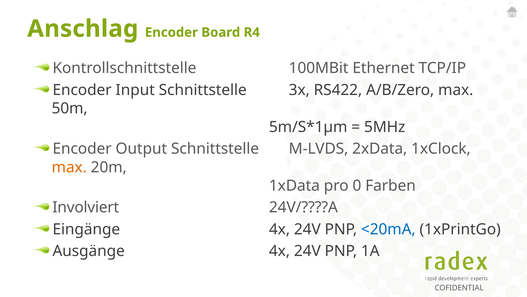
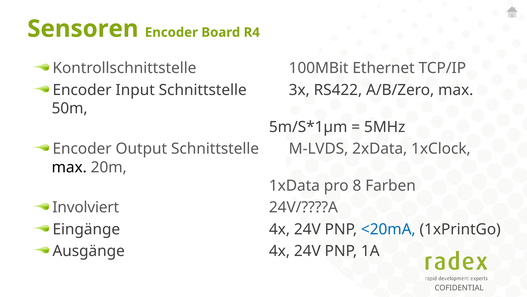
Anschlag: Anschlag -> Sensoren (83, 29)
max colour: orange -> black (69, 167)
0: 0 -> 8 (357, 185)
